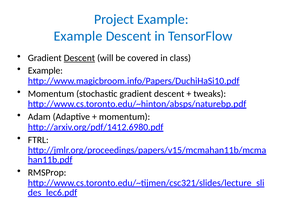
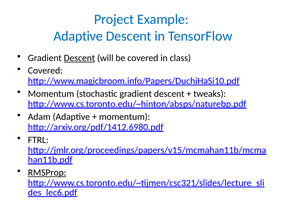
Example: Example -> Adaptive (78, 36)
Example: Example -> Covered (45, 70)
RMSProp underline: none -> present (47, 172)
